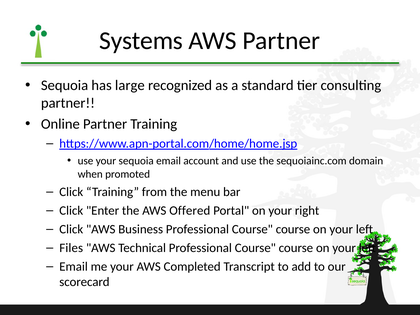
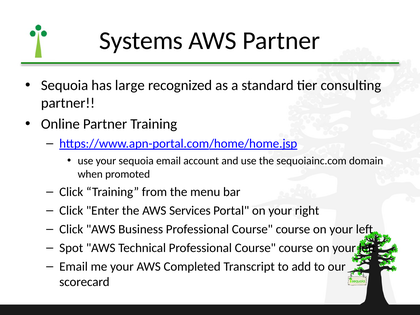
Offered: Offered -> Services (190, 211)
Files: Files -> Spot (71, 248)
